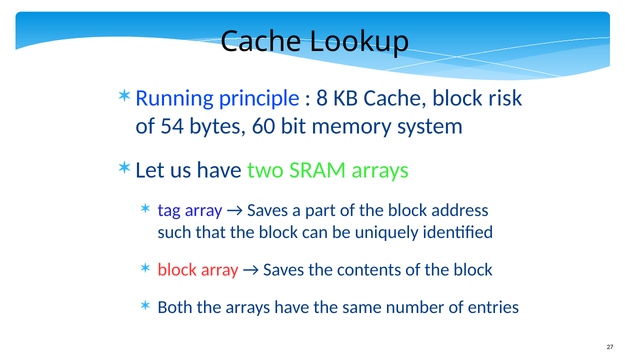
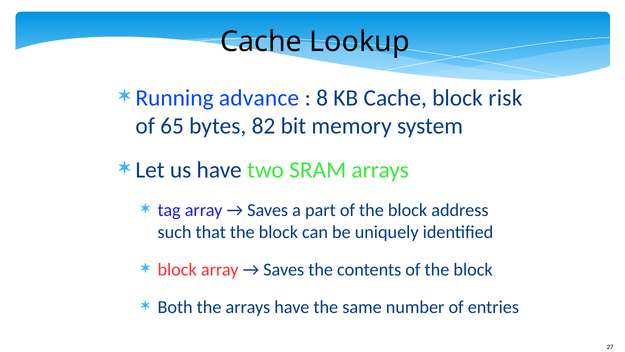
principle: principle -> advance (259, 98)
54: 54 -> 65 (172, 126)
60: 60 -> 82 (263, 126)
